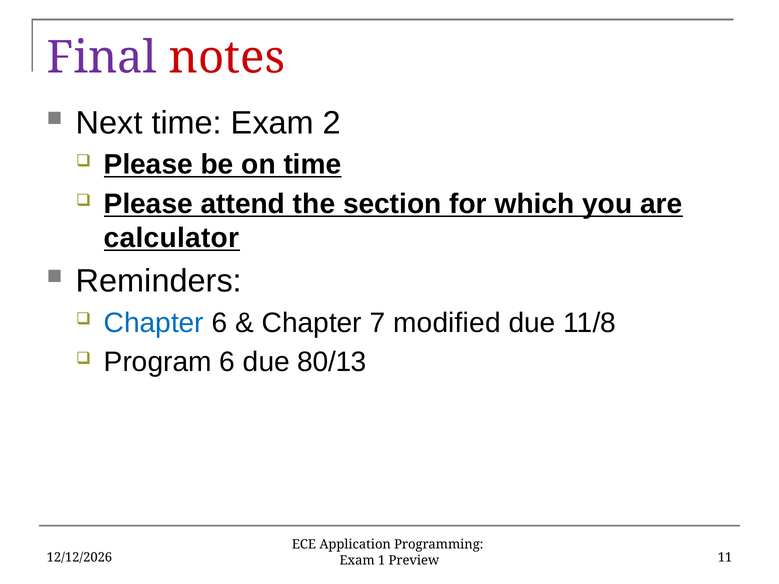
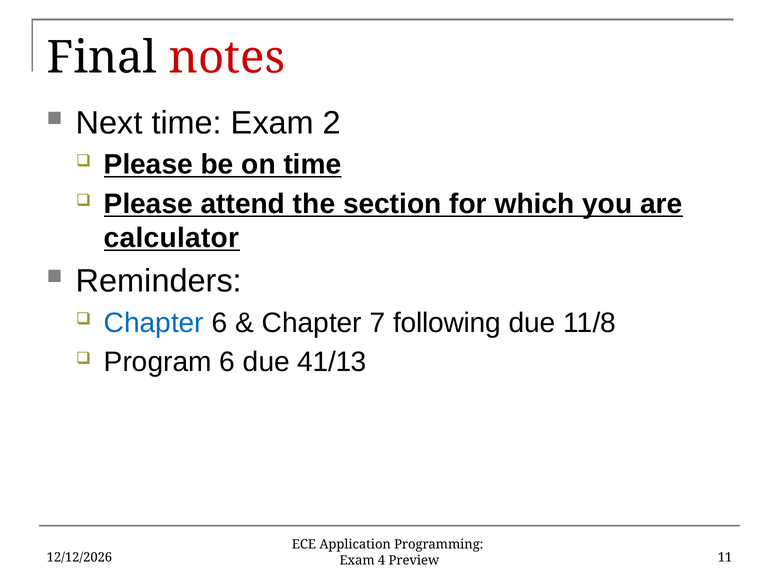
Final colour: purple -> black (102, 58)
modified: modified -> following (447, 323)
80/13: 80/13 -> 41/13 (332, 362)
1: 1 -> 4 (382, 560)
